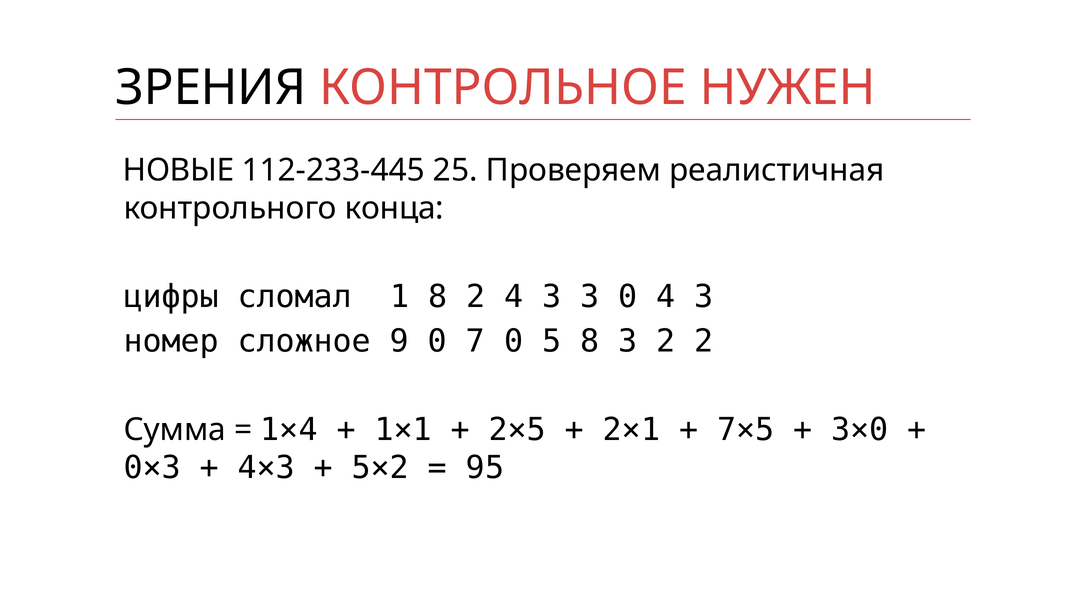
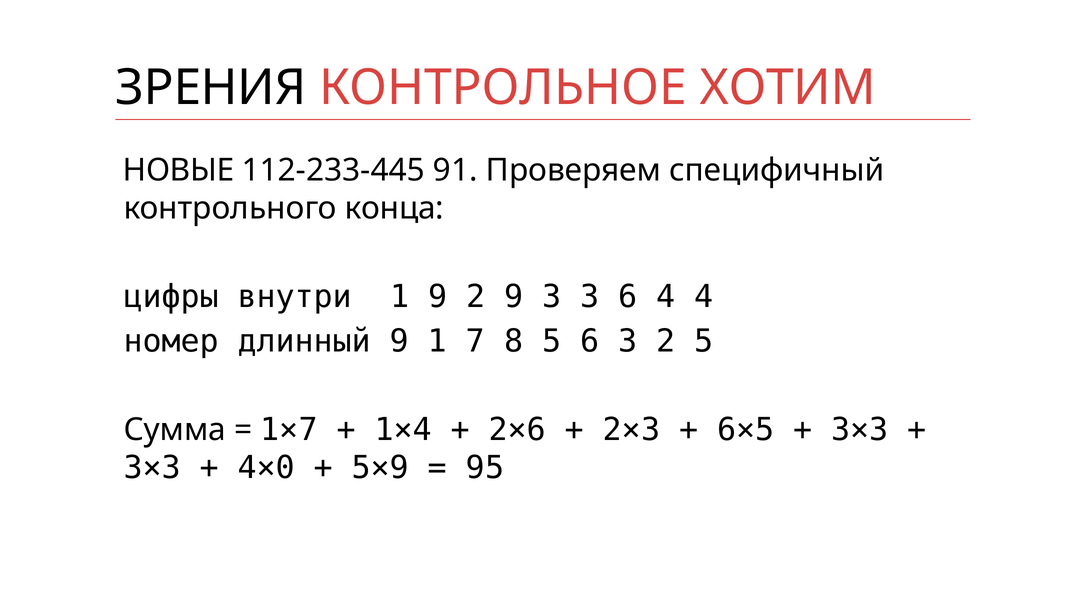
НУЖЕН: НУЖЕН -> ХОТИМ (788, 88)
25: 25 -> 91 (455, 170)
реалистичная: реалистичная -> специфичный (777, 170)
сломал: сломал -> внутри (295, 297)
1 8: 8 -> 9 (438, 297)
2 4: 4 -> 9 (514, 297)
3 0: 0 -> 6 (628, 297)
3: 3 -> 4 (704, 297)
сложное: сложное -> длинный (304, 341)
9 0: 0 -> 1 (437, 341)
7 0: 0 -> 8 (514, 341)
5 8: 8 -> 6 (590, 341)
2 2: 2 -> 5 (704, 341)
1×4: 1×4 -> 1×7 (289, 430)
1×1: 1×1 -> 1×4 (403, 430)
2×5: 2×5 -> 2×6 (517, 430)
2×1: 2×1 -> 2×3 (632, 430)
7×5: 7×5 -> 6×5 (746, 430)
3×0: 3×0 -> 3×3 (860, 430)
0×3: 0×3 -> 3×3 (152, 468)
4×3: 4×3 -> 4×0 (266, 468)
5×2: 5×2 -> 5×9 (380, 468)
